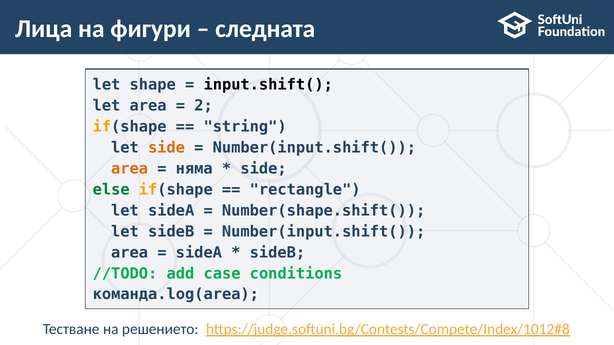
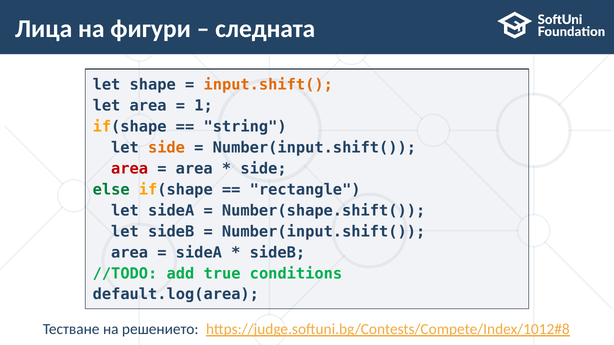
input.shift( colour: black -> orange (268, 85)
2: 2 -> 1 (204, 106)
area colour: orange -> red (130, 169)
няма: няма -> area (194, 169)
casе: casе -> true (222, 274)
команда.log(area: команда.log(area -> default.log(area (176, 295)
